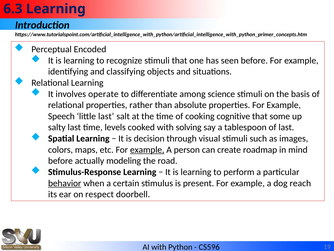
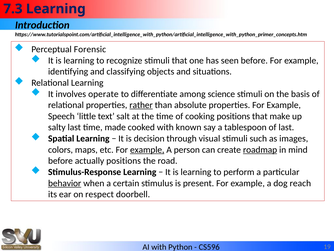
6.3: 6.3 -> 7.3 (13, 9)
Encoded: Encoded -> Forensic (90, 49)
rather underline: none -> present (141, 105)
little last: last -> text (106, 116)
cooking cognitive: cognitive -> positions (233, 116)
some: some -> make (280, 116)
levels: levels -> made (115, 127)
solving: solving -> known (189, 127)
roadmap underline: none -> present (260, 149)
actually modeling: modeling -> positions (124, 161)
